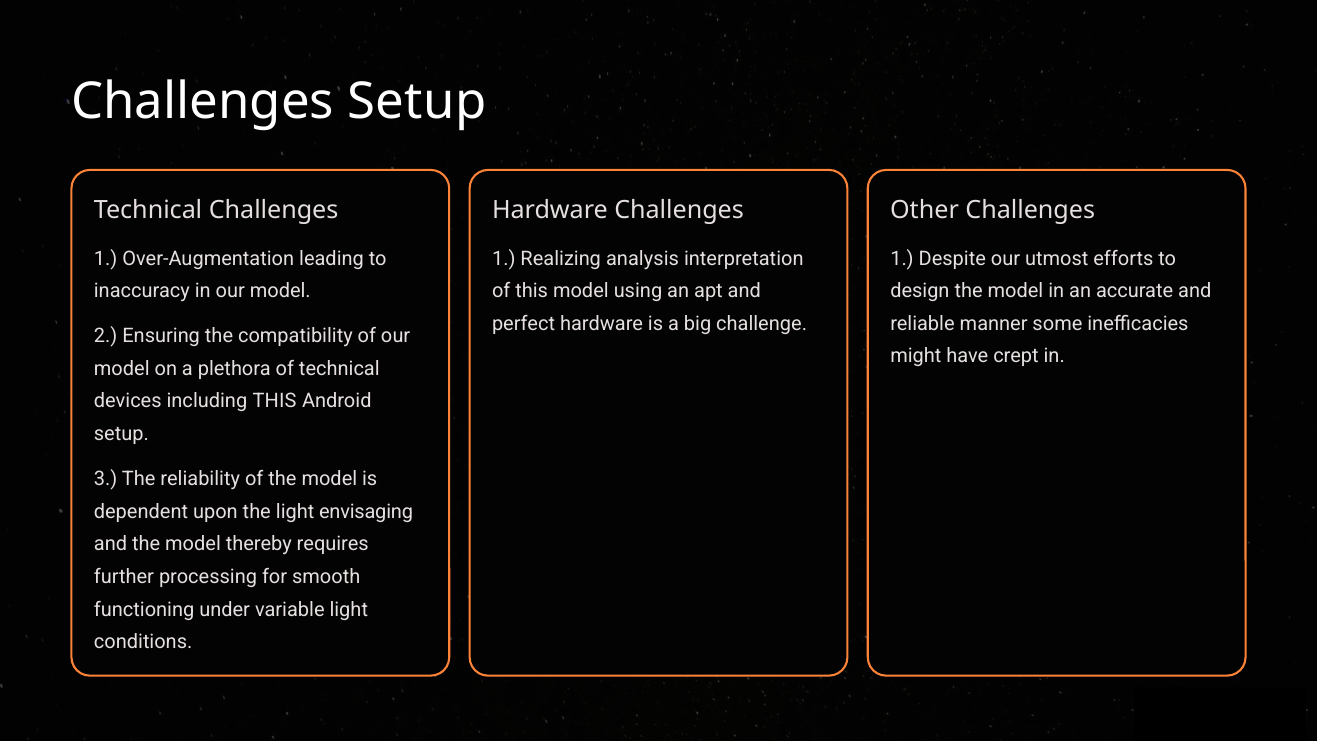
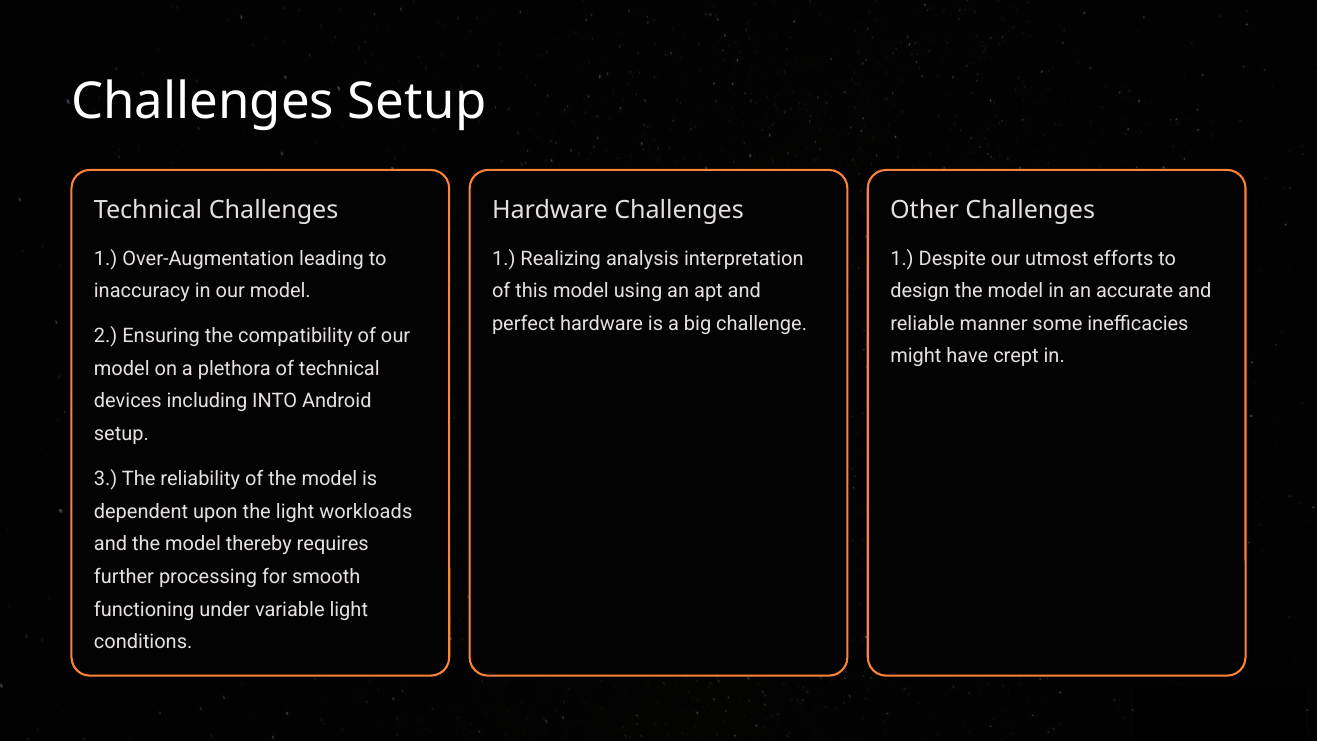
including THIS: THIS -> INTO (275, 401)
envisaging: envisaging -> workloads (366, 512)
